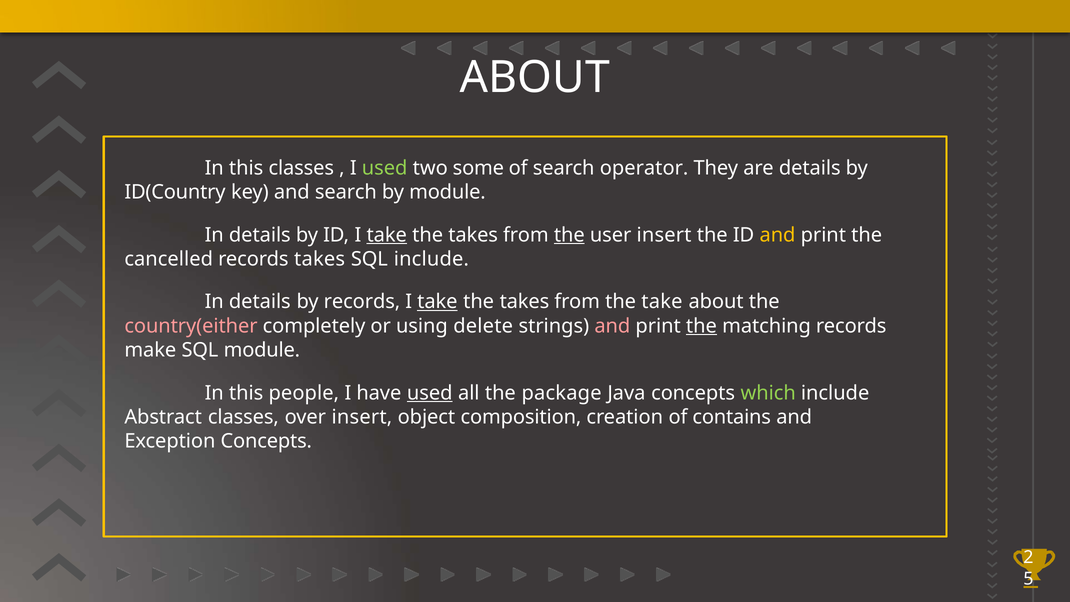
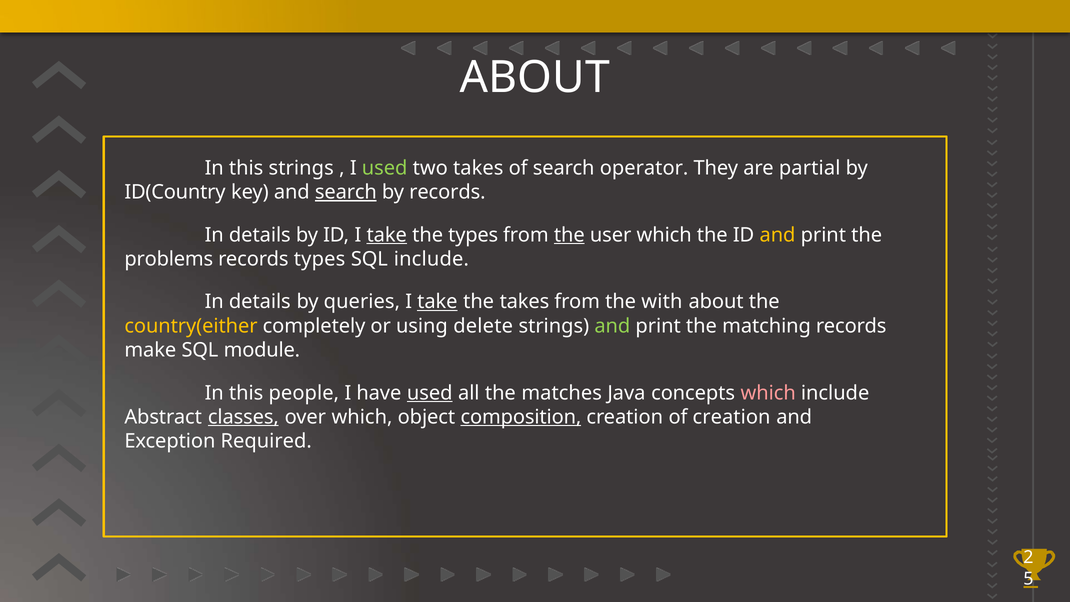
this classes: classes -> strings (301, 168)
two some: some -> takes (478, 168)
are details: details -> partial (810, 168)
search underline: none -> present (346, 192)
by module: module -> records (447, 192)
takes: takes -> types (473, 235)
user insert: insert -> which (664, 235)
cancelled: cancelled -> problems (169, 259)
records takes: takes -> types (320, 259)
by records: records -> queries (362, 302)
the take: take -> with (662, 302)
country(either colour: pink -> yellow (191, 326)
and colour: pink -> light green (612, 326)
the underline: present -> none (701, 326)
package: package -> matches (562, 393)
which colour: light green -> pink (768, 393)
classes underline: none -> present (243, 417)
over insert: insert -> which (362, 417)
composition underline: none -> present (521, 417)
of contains: contains -> creation (732, 417)
Exception Concepts: Concepts -> Required (266, 441)
